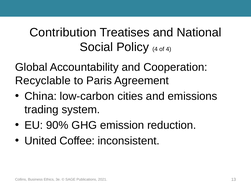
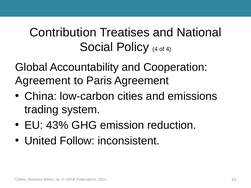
Recyclable: Recyclable -> Agreement (43, 81)
90%: 90% -> 43% (57, 125)
Coffee: Coffee -> Follow (77, 141)
